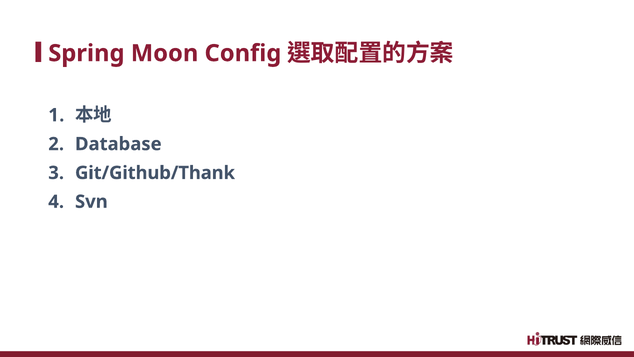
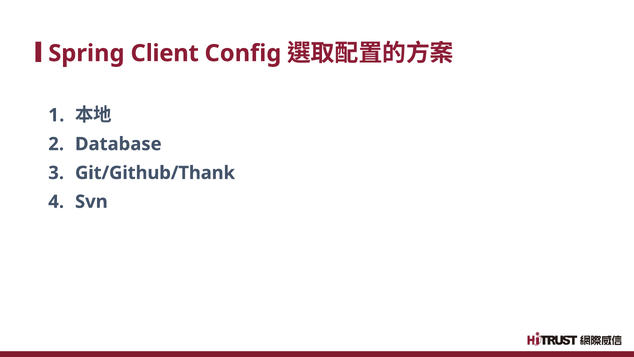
Moon: Moon -> Client (165, 53)
